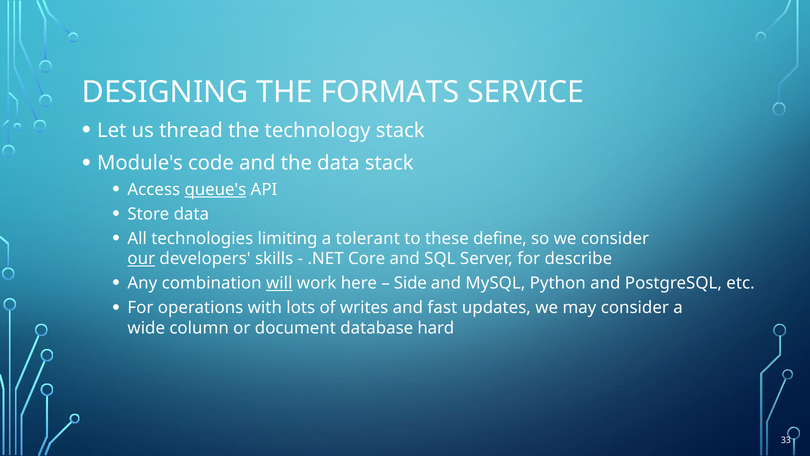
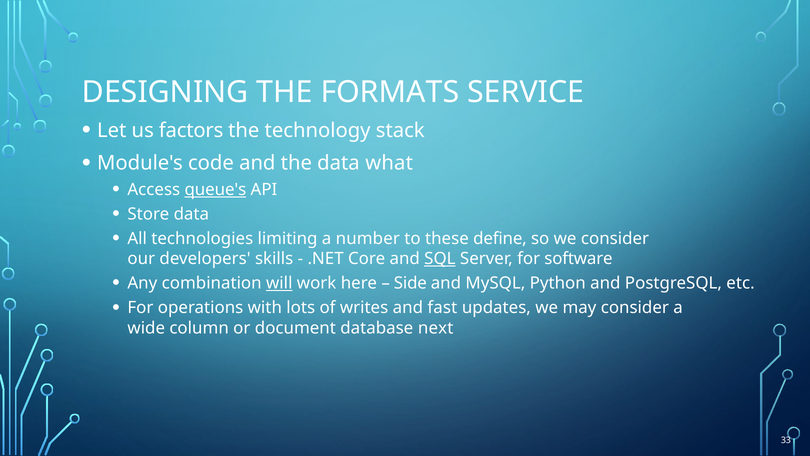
thread: thread -> factors (191, 130)
data stack: stack -> what (389, 163)
tolerant: tolerant -> number (368, 238)
our underline: present -> none (141, 259)
SQL underline: none -> present (440, 259)
describe: describe -> software (578, 259)
hard: hard -> next (436, 328)
